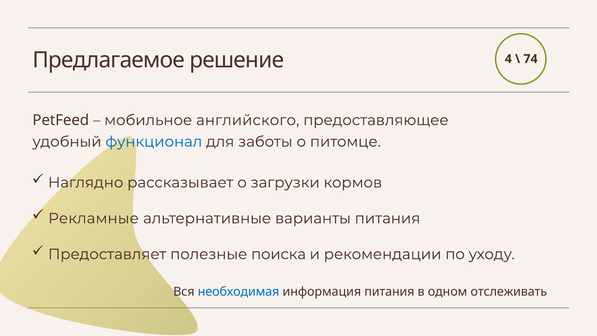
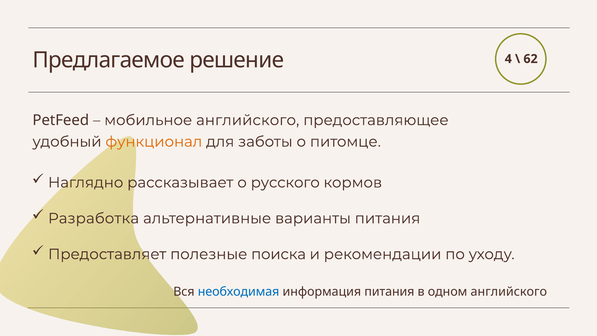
74: 74 -> 62 (531, 59)
функционал colour: blue -> orange (154, 142)
загрузки: загрузки -> русского (285, 182)
Рекламные: Рекламные -> Разработка (94, 218)
одном отслеживать: отслеживать -> английского (509, 292)
